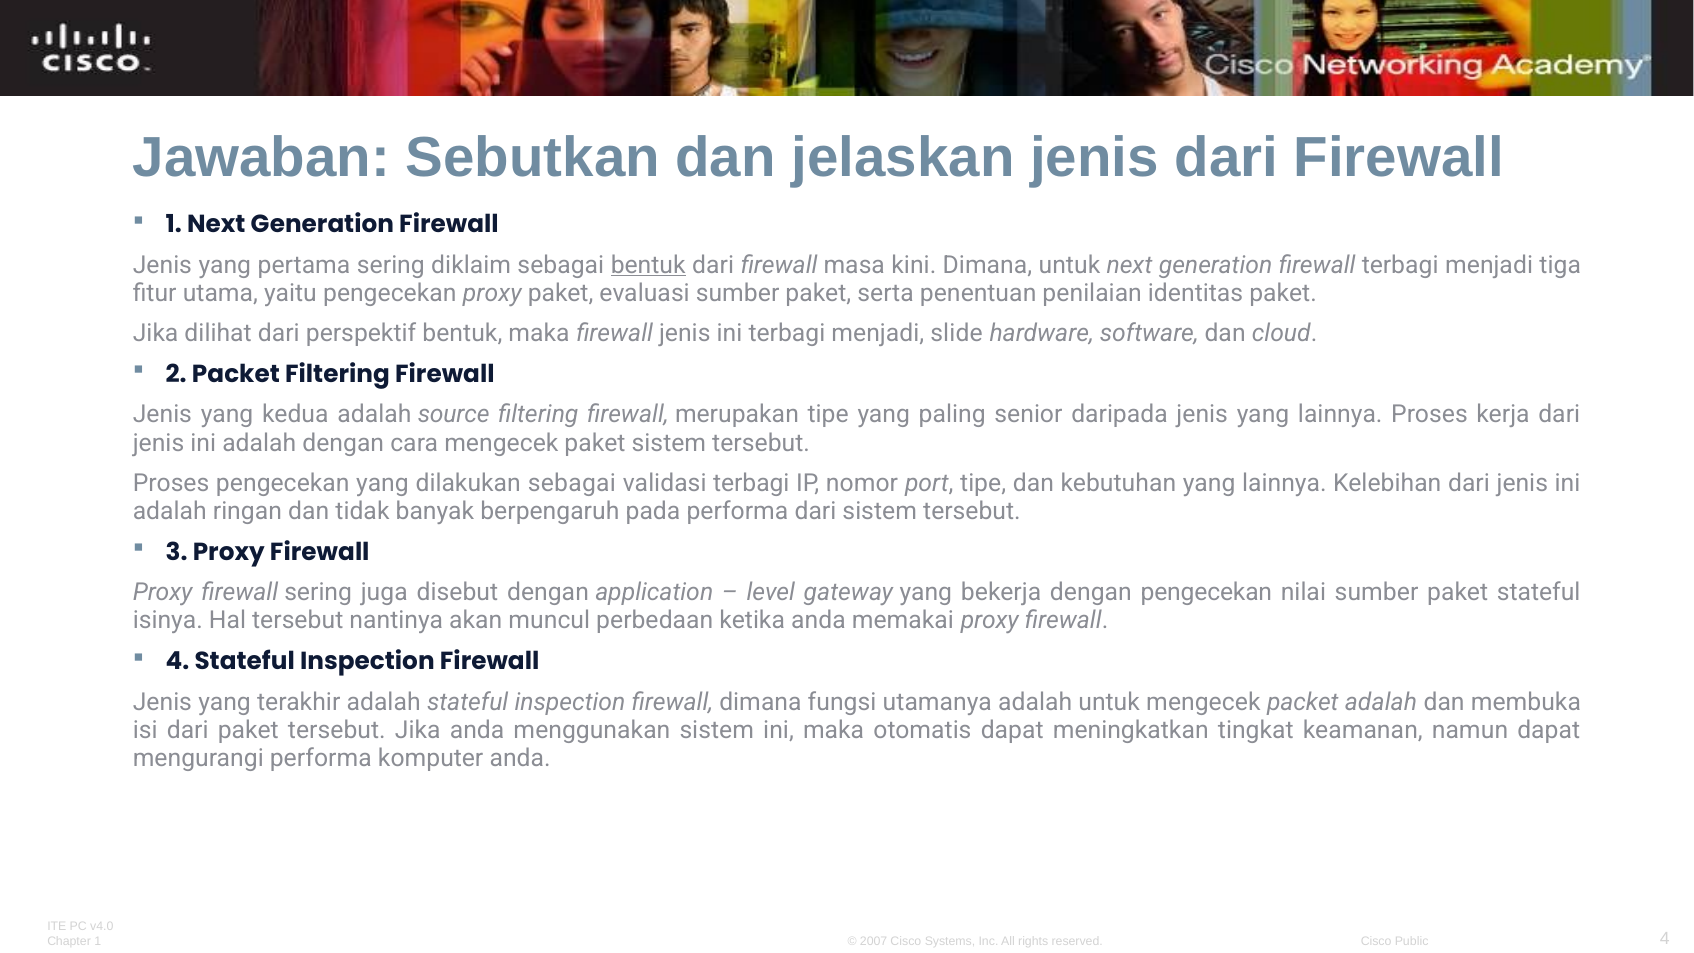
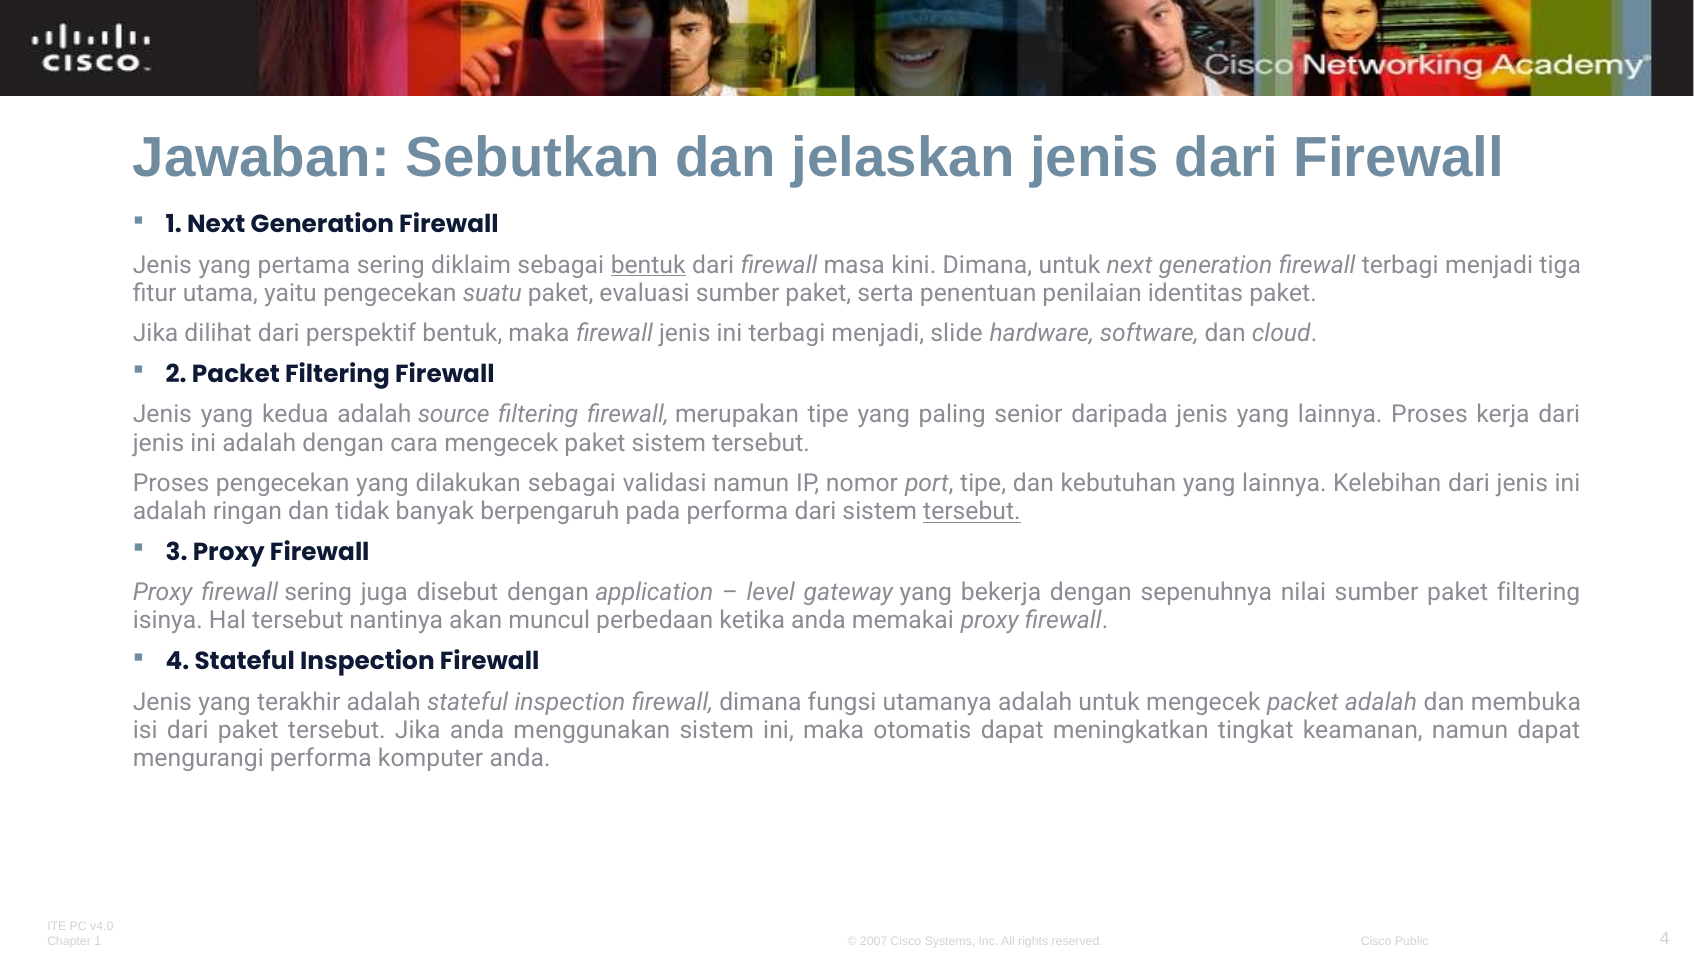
pengecekan proxy: proxy -> suatu (492, 293)
validasi terbagi: terbagi -> namun (751, 483)
tersebut underline: none -> present (972, 512)
dengan pengecekan: pengecekan -> sepenuhnya (1206, 593)
paket stateful: stateful -> filtering (1539, 593)
